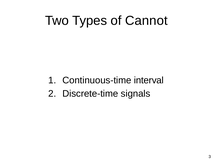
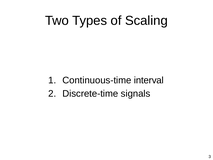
Cannot: Cannot -> Scaling (146, 21)
